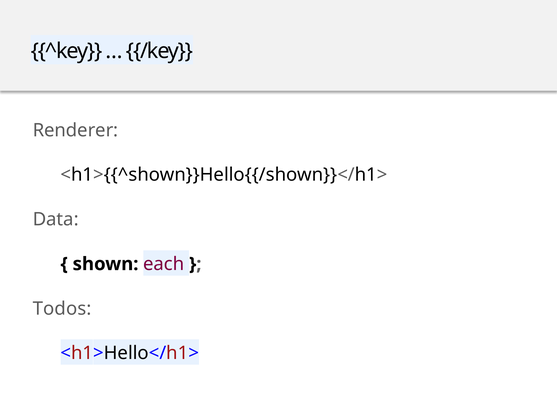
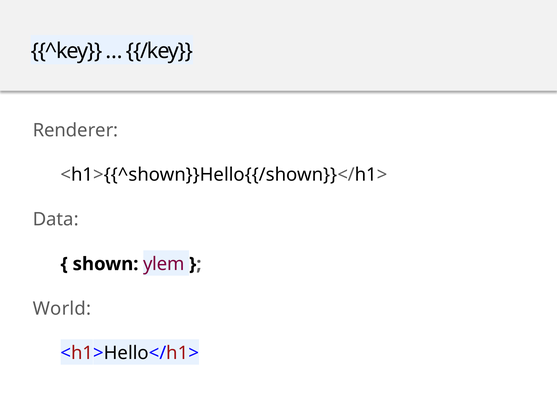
each: each -> ylem (164, 264)
Todos: Todos -> World (62, 308)
